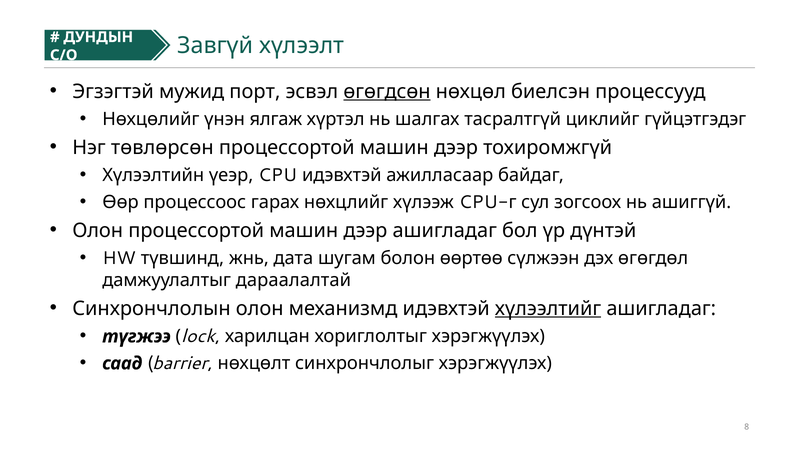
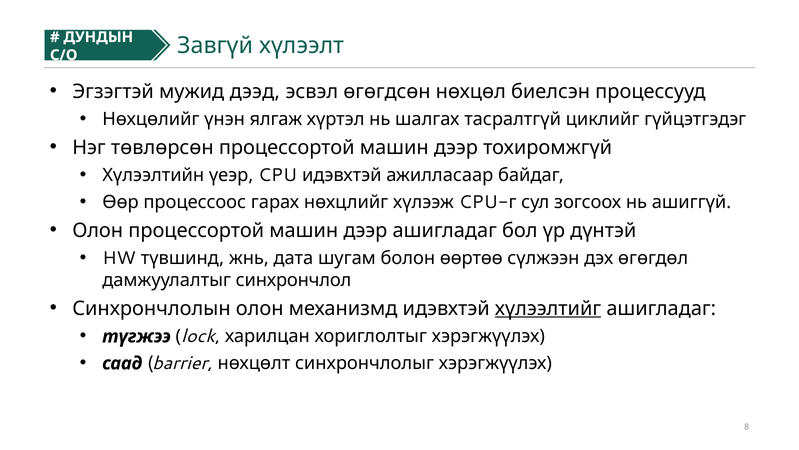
порт: порт -> дээд (255, 91)
өгөгдсөн underline: present -> none (387, 91)
дараалалтай: дараалалтай -> синхрончлол (294, 280)
